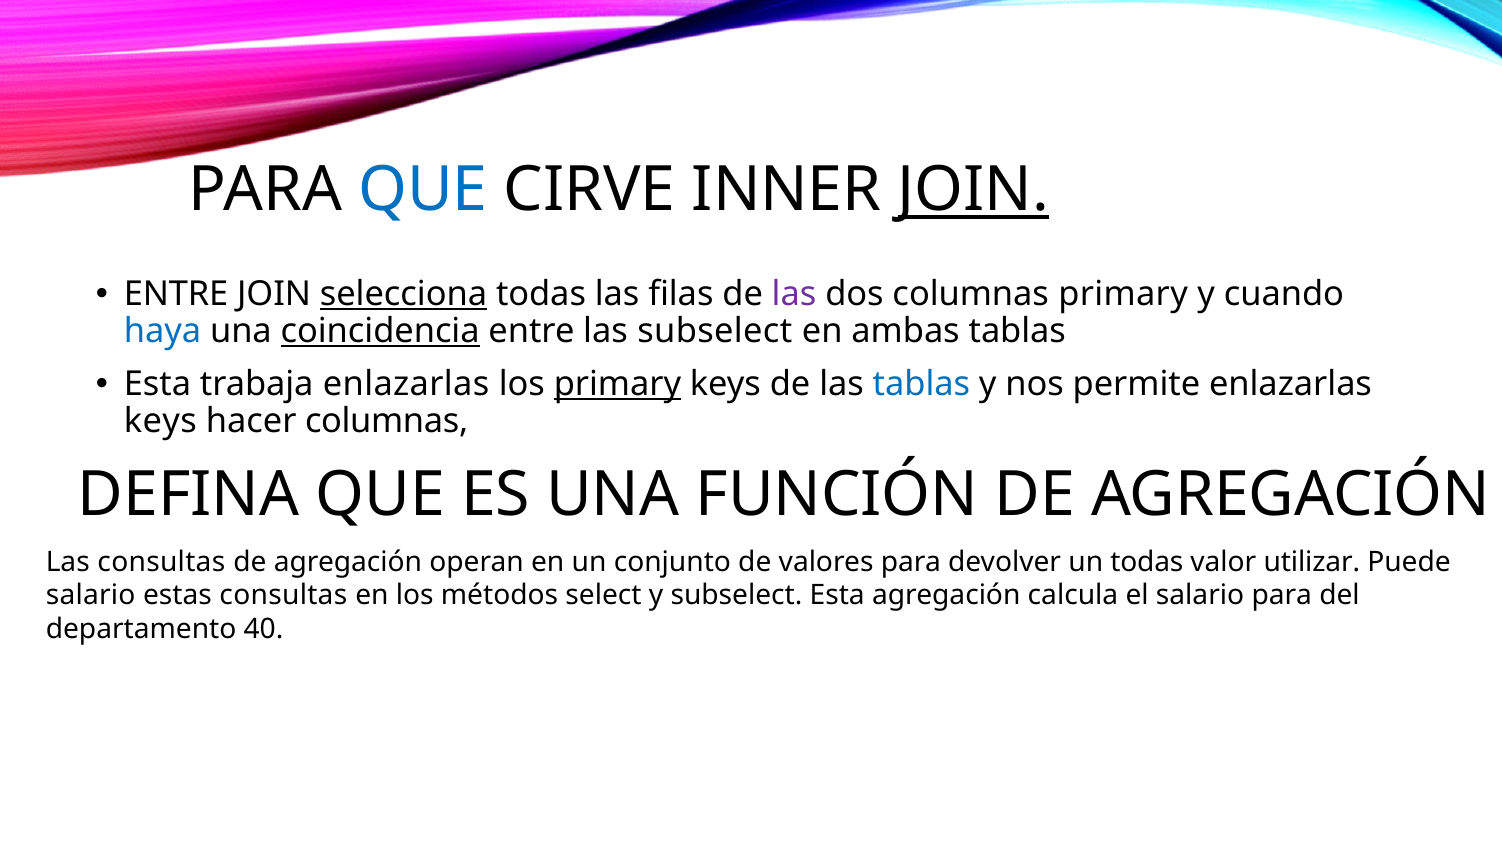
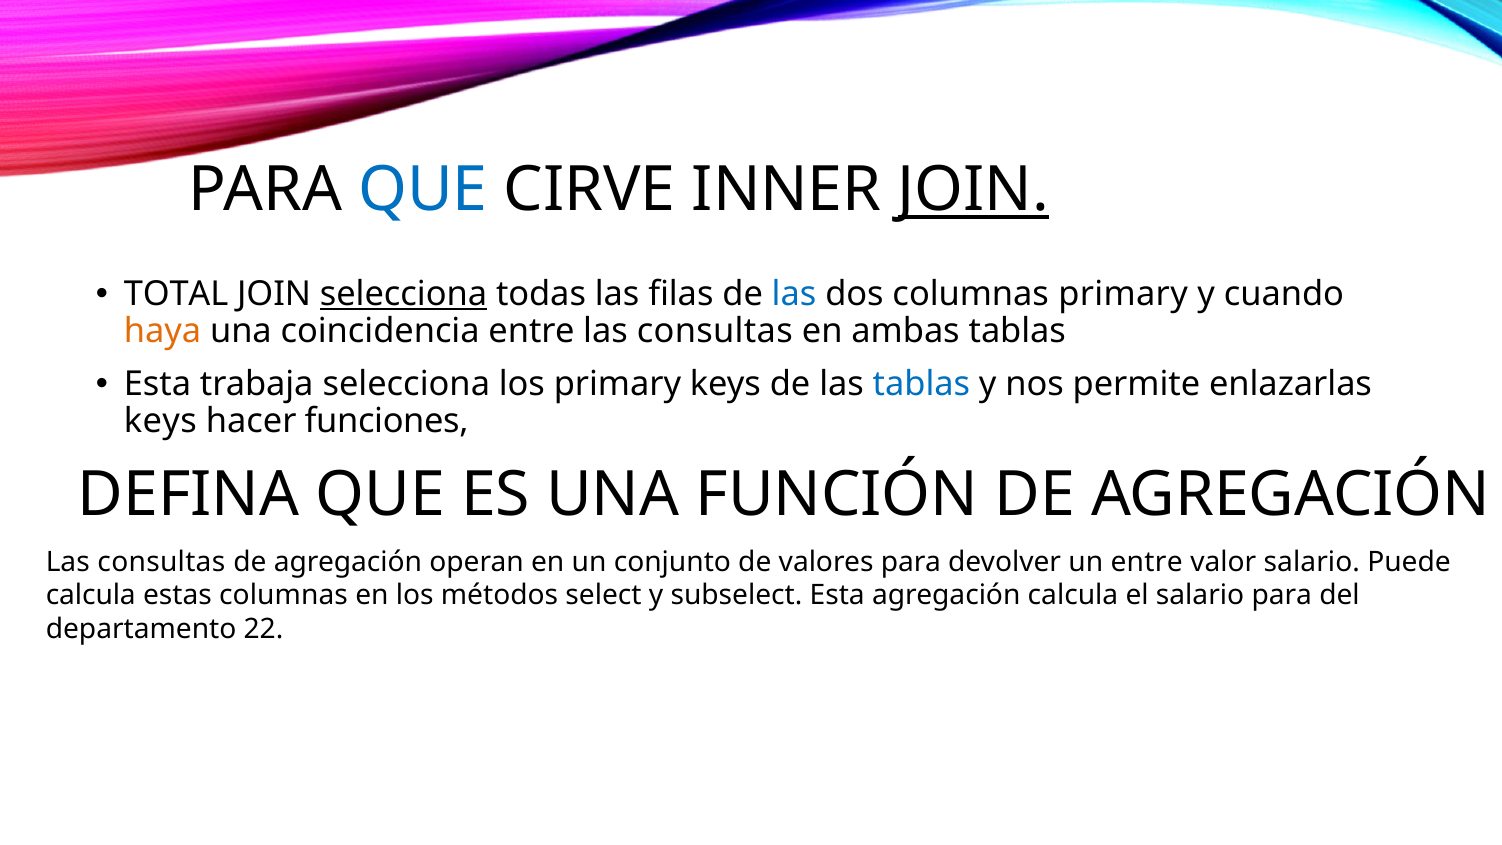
ENTRE: ENTRE -> TOTAL (176, 294)
las colour: purple -> blue (794, 294)
haya colour: blue -> orange (163, 332)
coincidencia underline: present -> none (380, 332)
entre las subselect: subselect -> consultas (715, 332)
trabaja enlazarlas: enlazarlas -> selecciona (406, 384)
primary underline: present -> none (617, 384)
hacer columnas: columnas -> funciones (387, 421)
un todas: todas -> entre (1147, 562)
valor utilizar: utilizar -> salario (1312, 562)
salario: salario -> calcula (91, 596)
estas consultas: consultas -> columnas (284, 596)
40: 40 -> 22 (264, 629)
